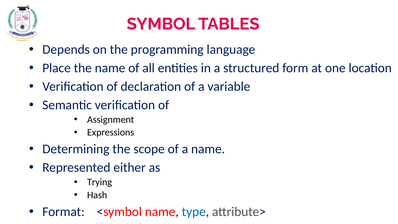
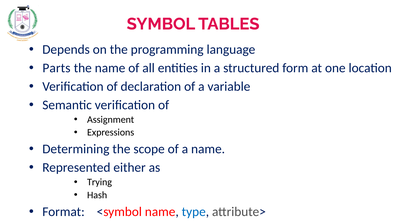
Place: Place -> Parts (56, 68)
